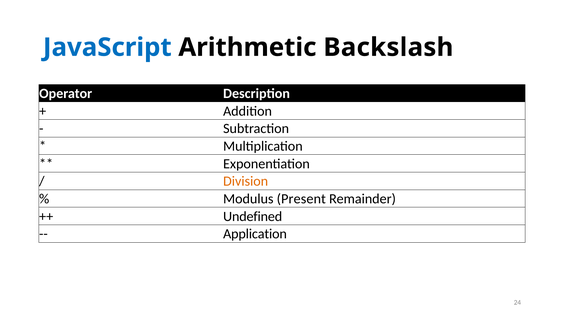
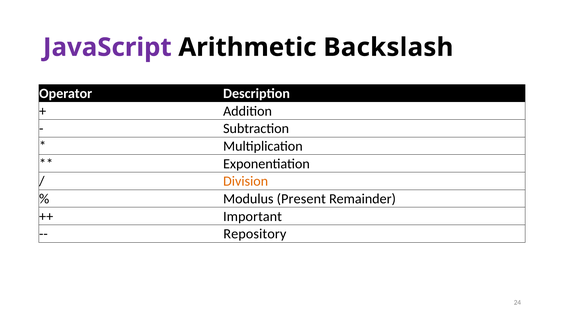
JavaScript colour: blue -> purple (107, 47)
Undefined: Undefined -> Important (253, 217)
Application: Application -> Repository (255, 234)
